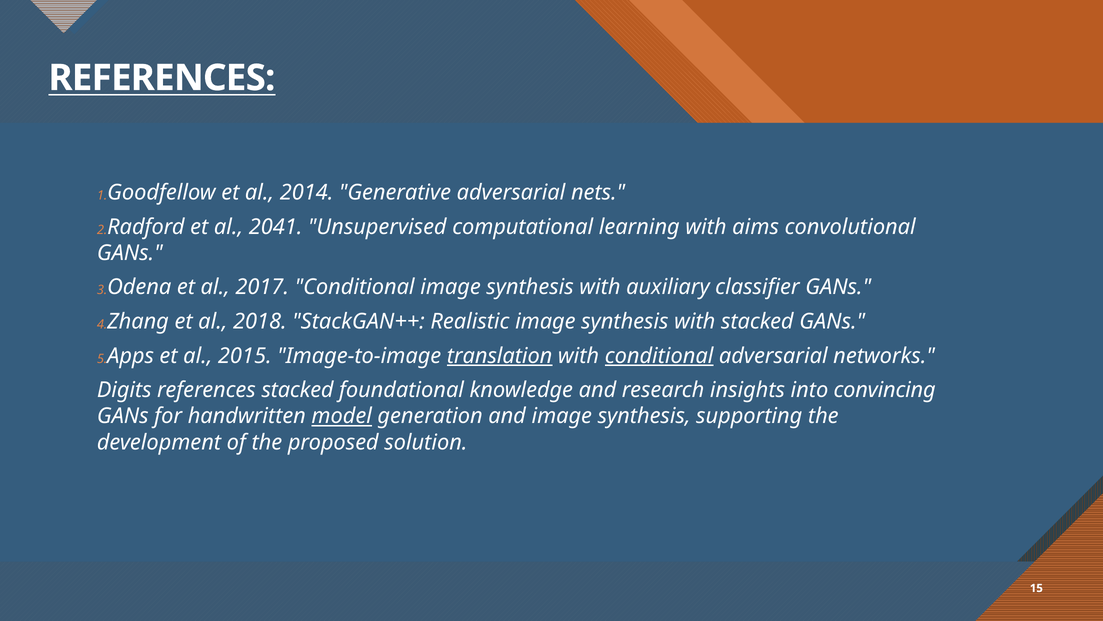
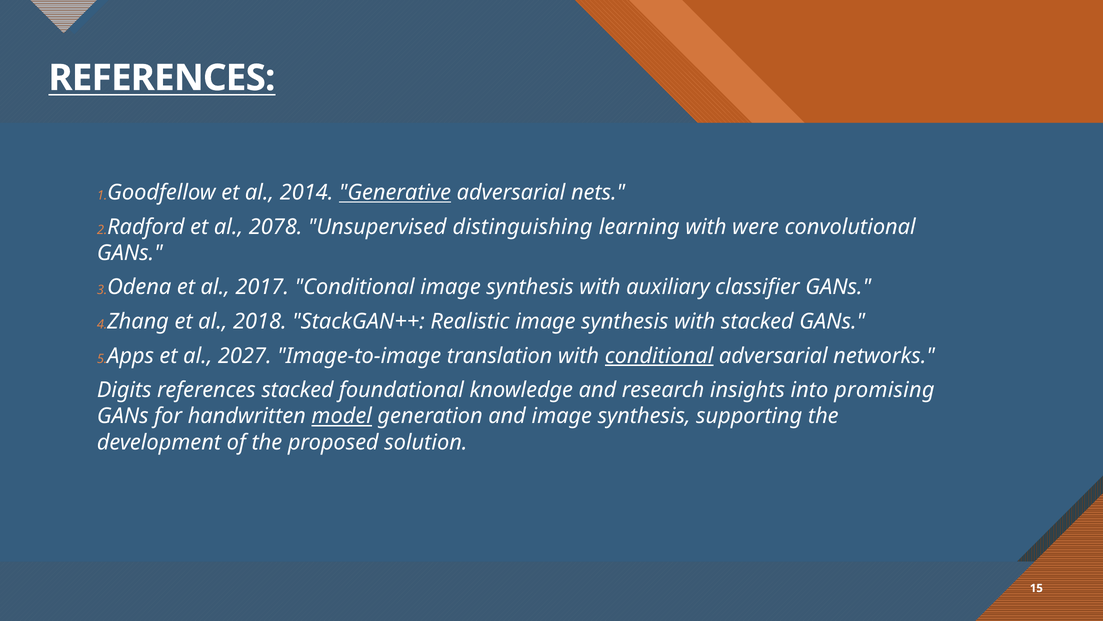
Generative underline: none -> present (395, 192)
2041: 2041 -> 2078 (276, 227)
computational: computational -> distinguishing (523, 227)
aims: aims -> were (756, 227)
2015: 2015 -> 2027 (245, 355)
translation underline: present -> none (500, 355)
convincing: convincing -> promising (884, 390)
